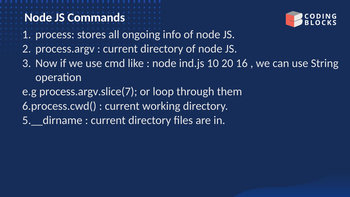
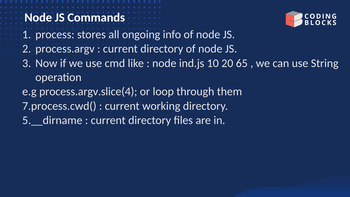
16: 16 -> 65 (242, 63)
process.argv.slice(7: process.argv.slice(7 -> process.argv.slice(4 (88, 91)
6.process.cwd(: 6.process.cwd( -> 7.process.cwd( (59, 106)
